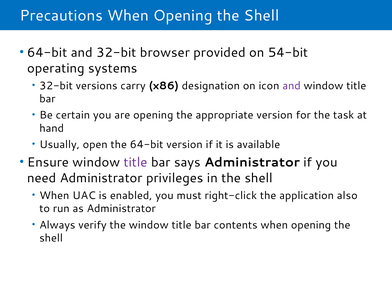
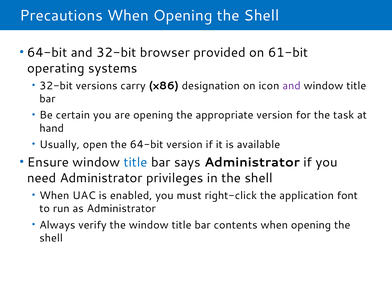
54-bit: 54-bit -> 61-bit (288, 53)
title colour: purple -> blue (136, 162)
also: also -> font (347, 196)
